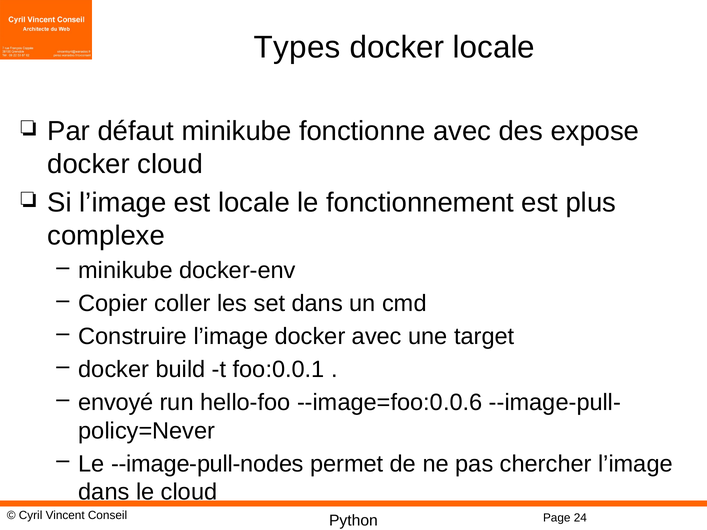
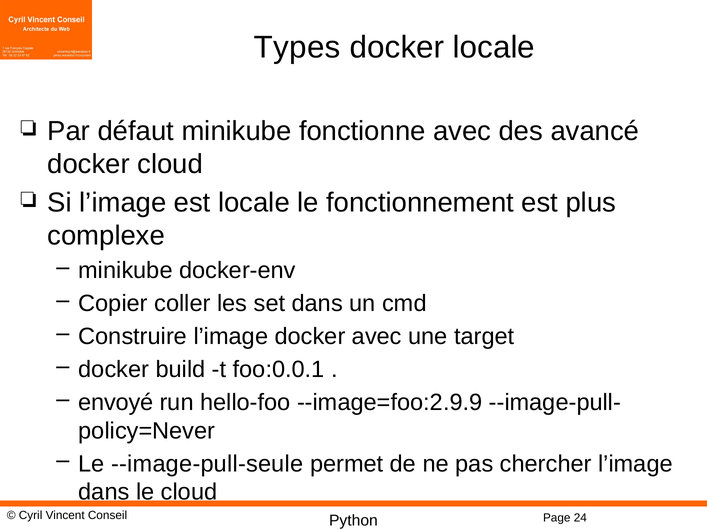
expose: expose -> avancé (595, 131)
--image=foo:0.0.6: --image=foo:0.0.6 -> --image=foo:2.9.9 (390, 403)
--image-pull-nodes: --image-pull-nodes -> --image-pull-seule (207, 464)
